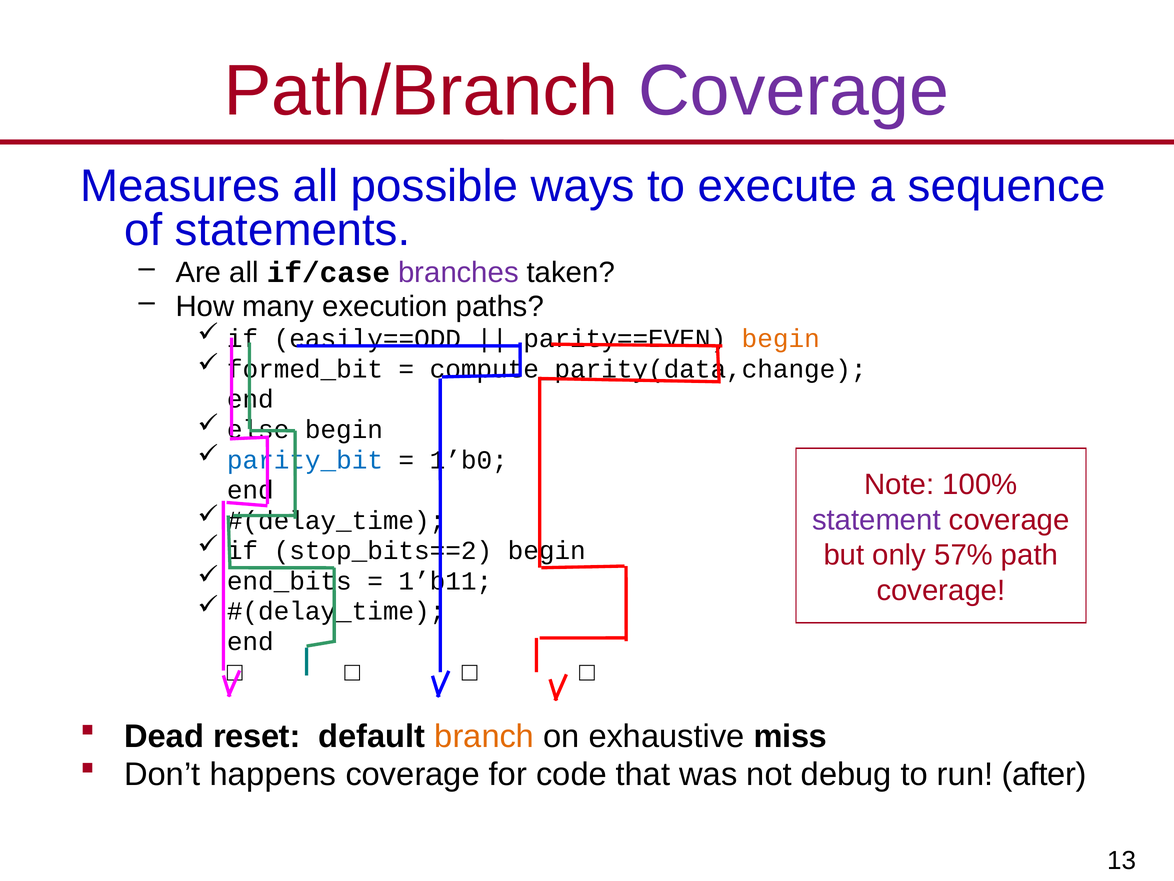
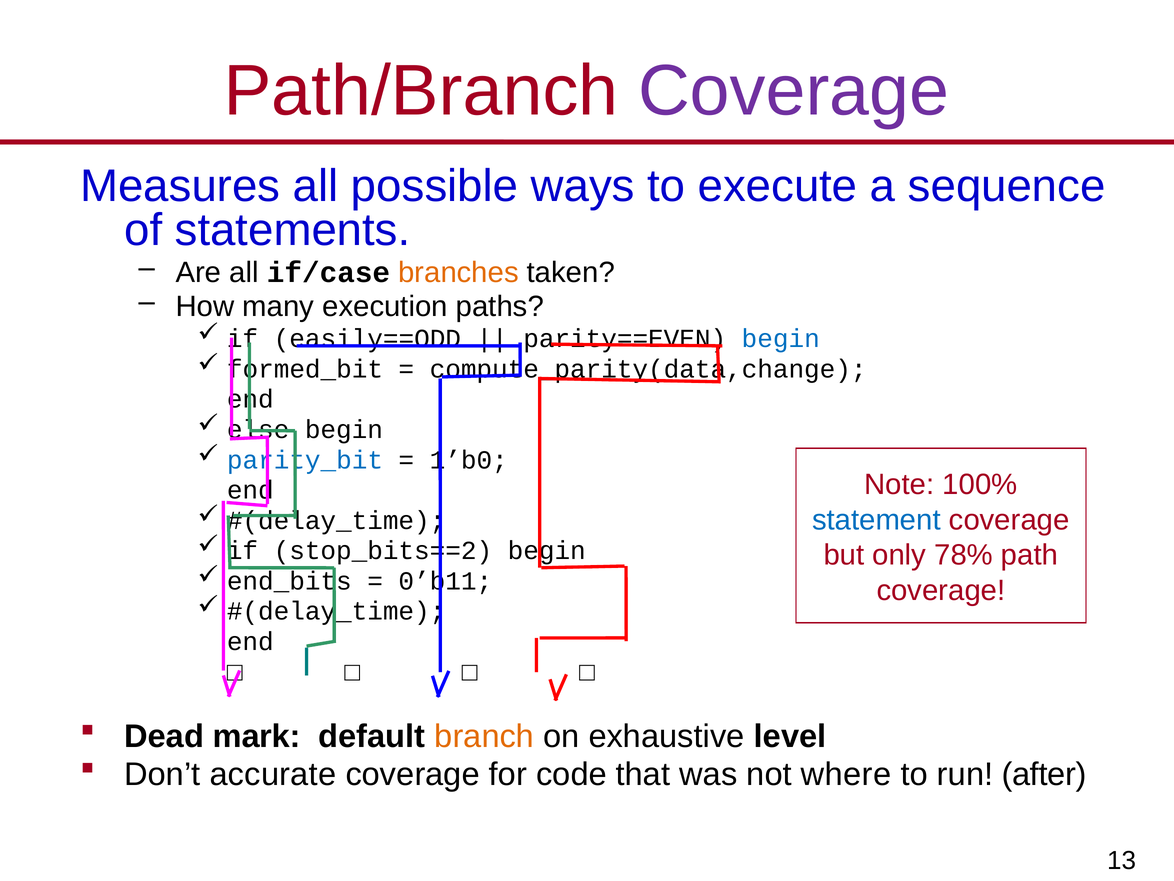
branches colour: purple -> orange (458, 273)
begin colour: orange -> blue (781, 339)
statement colour: purple -> blue (876, 520)
57%: 57% -> 78% (964, 555)
1’b11: 1’b11 -> 0’b11 (445, 581)
reset: reset -> mark (257, 736)
miss: miss -> level (790, 736)
happens: happens -> accurate (273, 774)
debug: debug -> where (846, 774)
